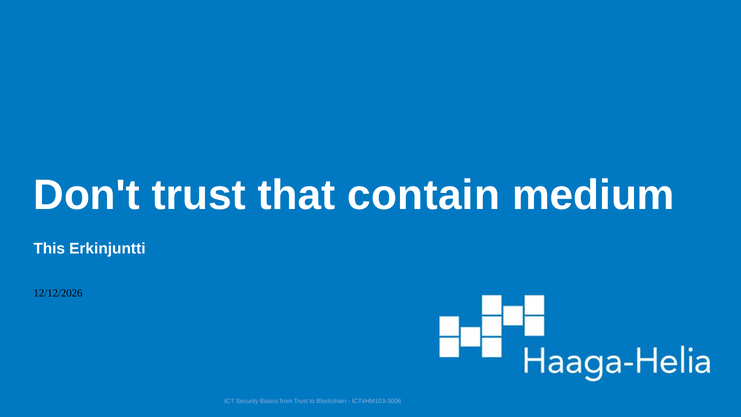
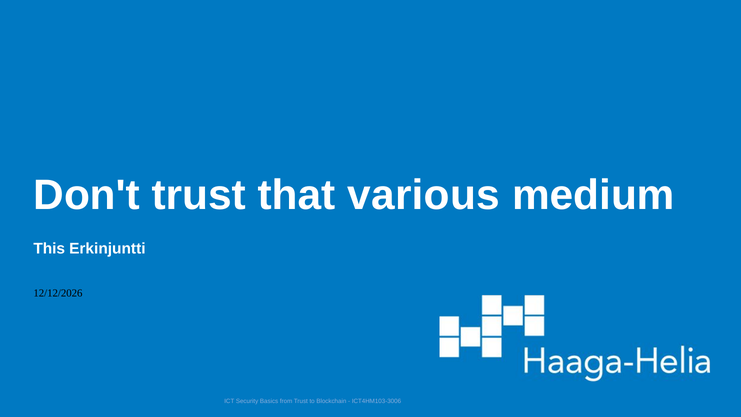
contain: contain -> various (424, 195)
